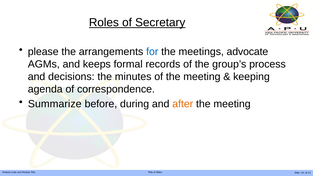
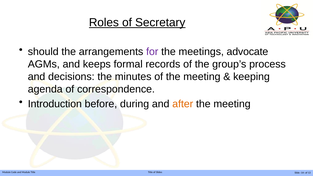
please: please -> should (43, 52)
for colour: blue -> purple (152, 52)
Summarize: Summarize -> Introduction (55, 104)
